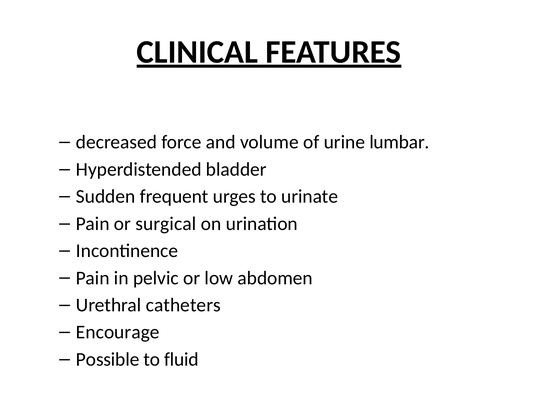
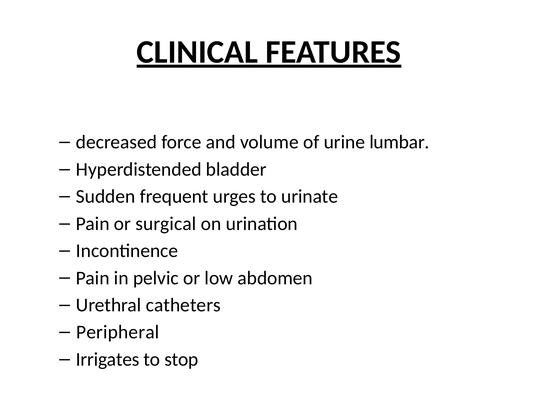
Encourage: Encourage -> Peripheral (118, 333)
Possible: Possible -> Irrigates (108, 360)
fluid: fluid -> stop (181, 360)
